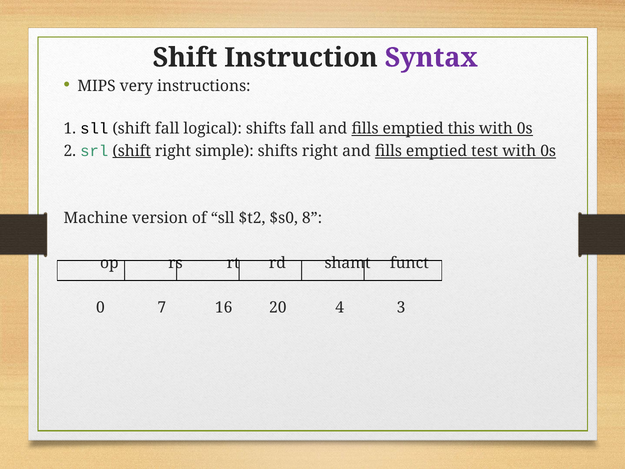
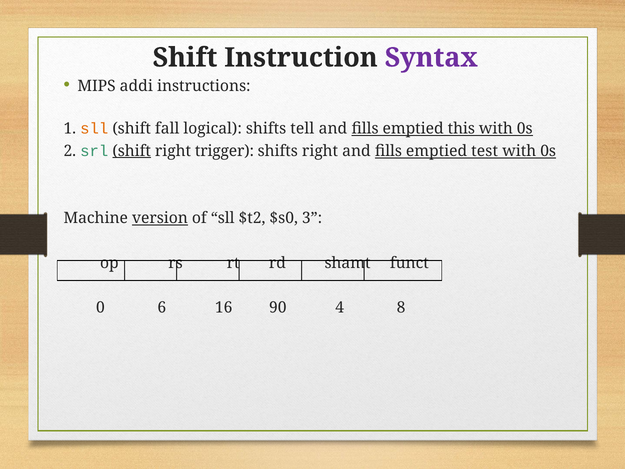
very: very -> addi (136, 86)
sll colour: black -> orange (94, 128)
shifts fall: fall -> tell (302, 128)
simple: simple -> trigger (224, 151)
version underline: none -> present (160, 218)
8: 8 -> 3 (312, 218)
7: 7 -> 6 (162, 308)
20: 20 -> 90 (278, 308)
3: 3 -> 8 (401, 308)
